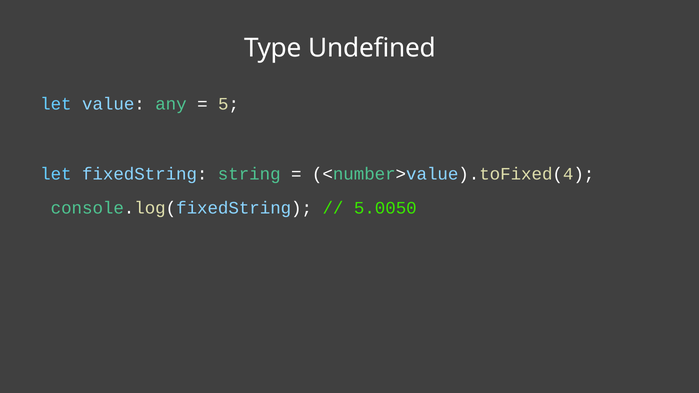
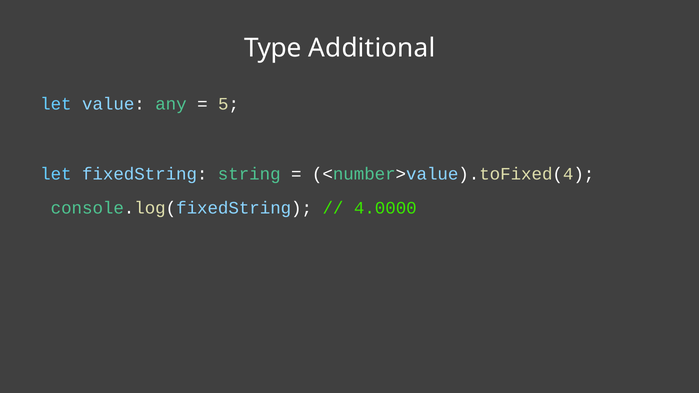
Undefined: Undefined -> Additional (372, 48)
5.0050: 5.0050 -> 4.0000 (385, 208)
